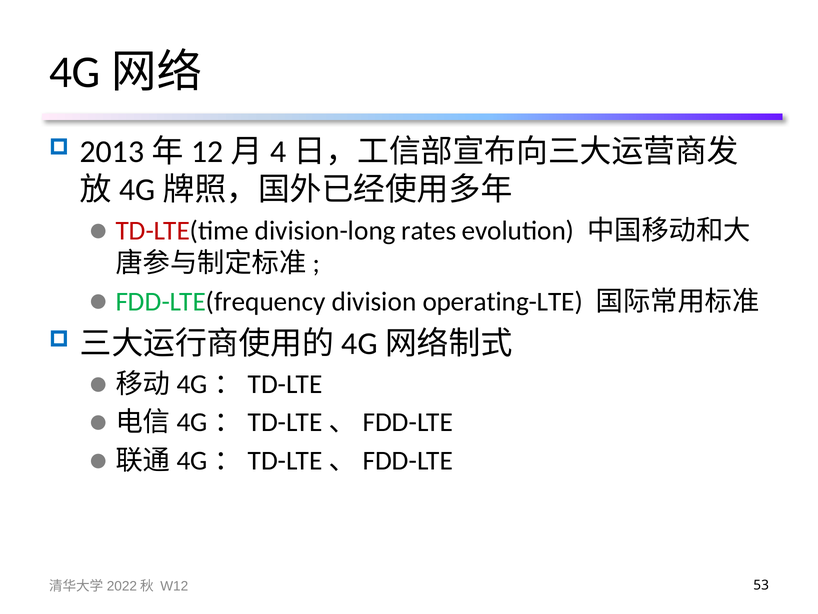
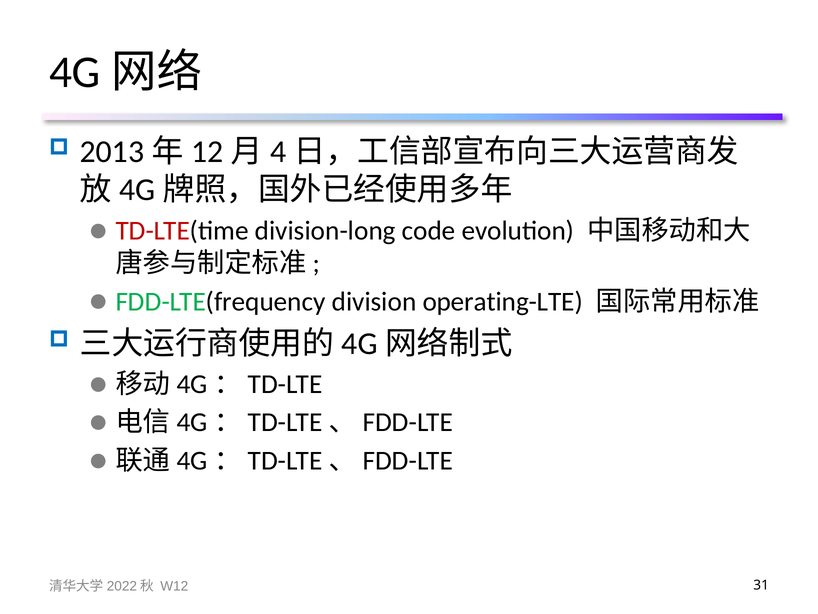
rates: rates -> code (429, 230)
53: 53 -> 31 (761, 585)
